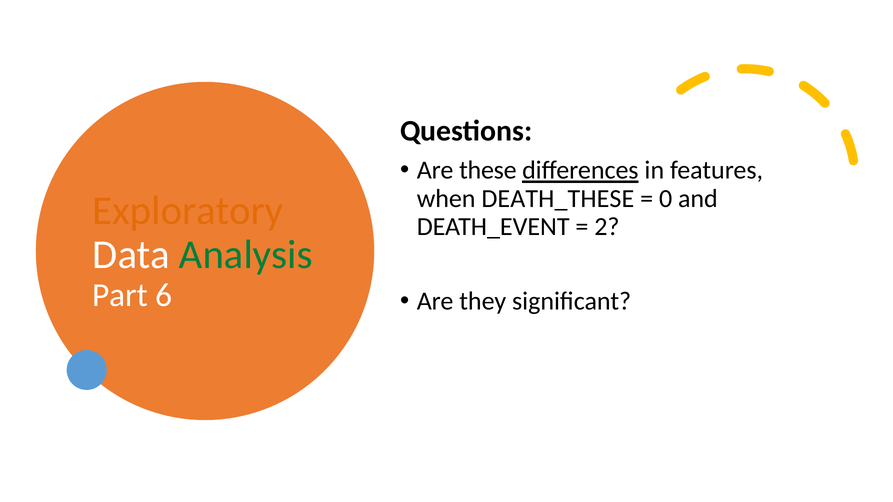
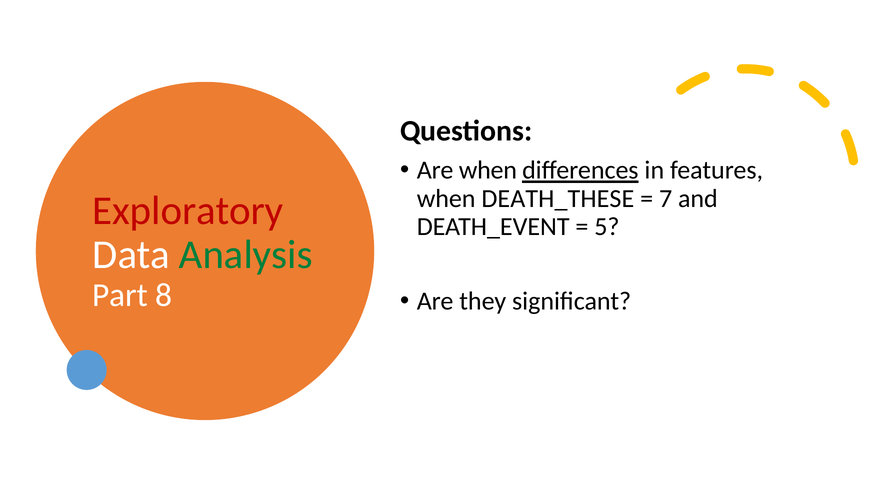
Are these: these -> when (488, 170)
0: 0 -> 7 (666, 199)
Exploratory colour: orange -> red (188, 211)
2: 2 -> 5 (607, 227)
6: 6 -> 8 (164, 295)
